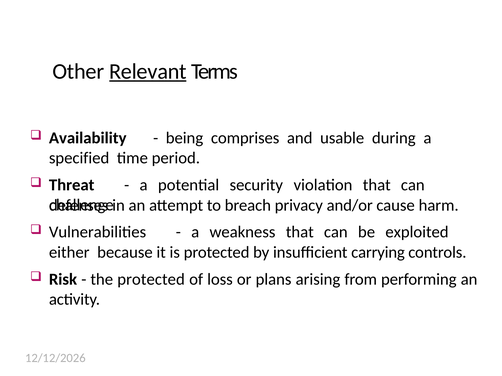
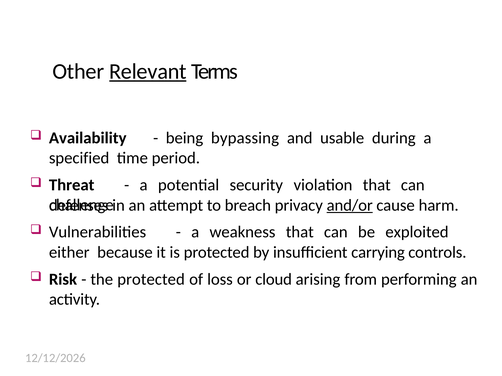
comprises: comprises -> bypassing (245, 138)
and/or underline: none -> present (350, 205)
plans: plans -> cloud (274, 280)
